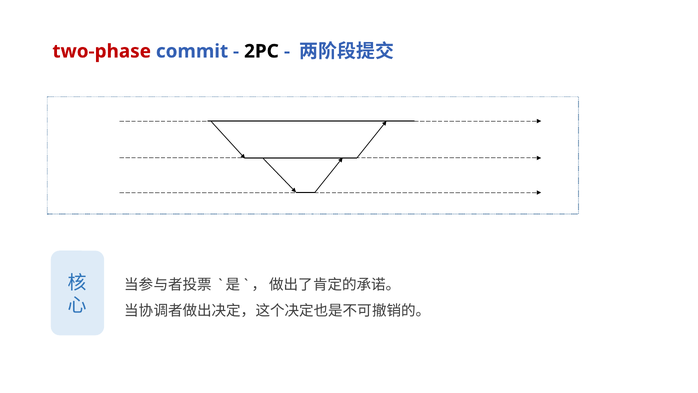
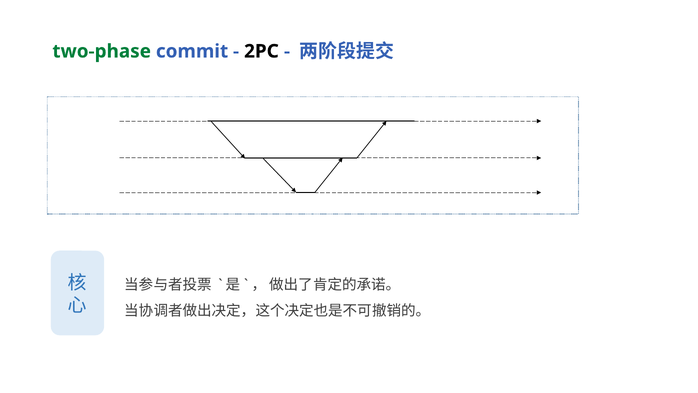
two-phase colour: red -> green (102, 51)
